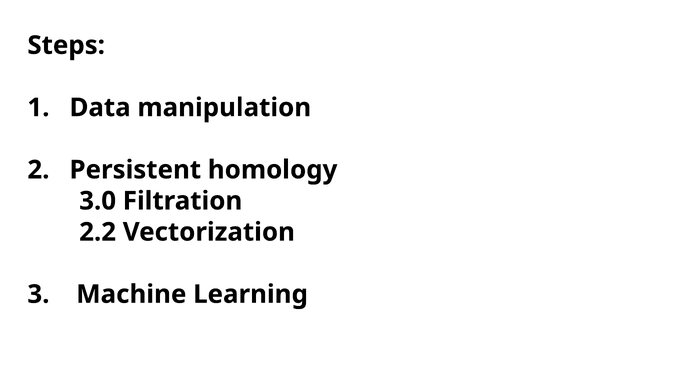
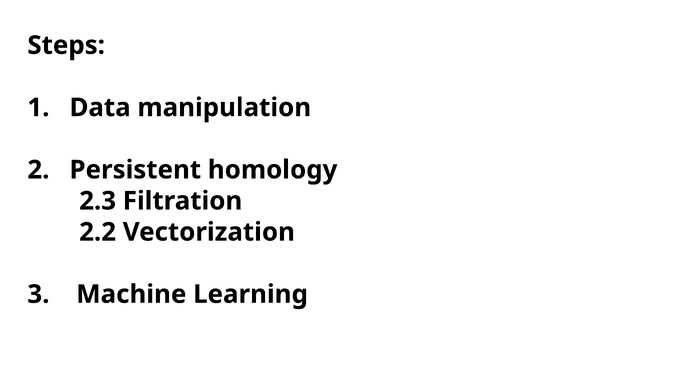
3.0: 3.0 -> 2.3 (98, 201)
